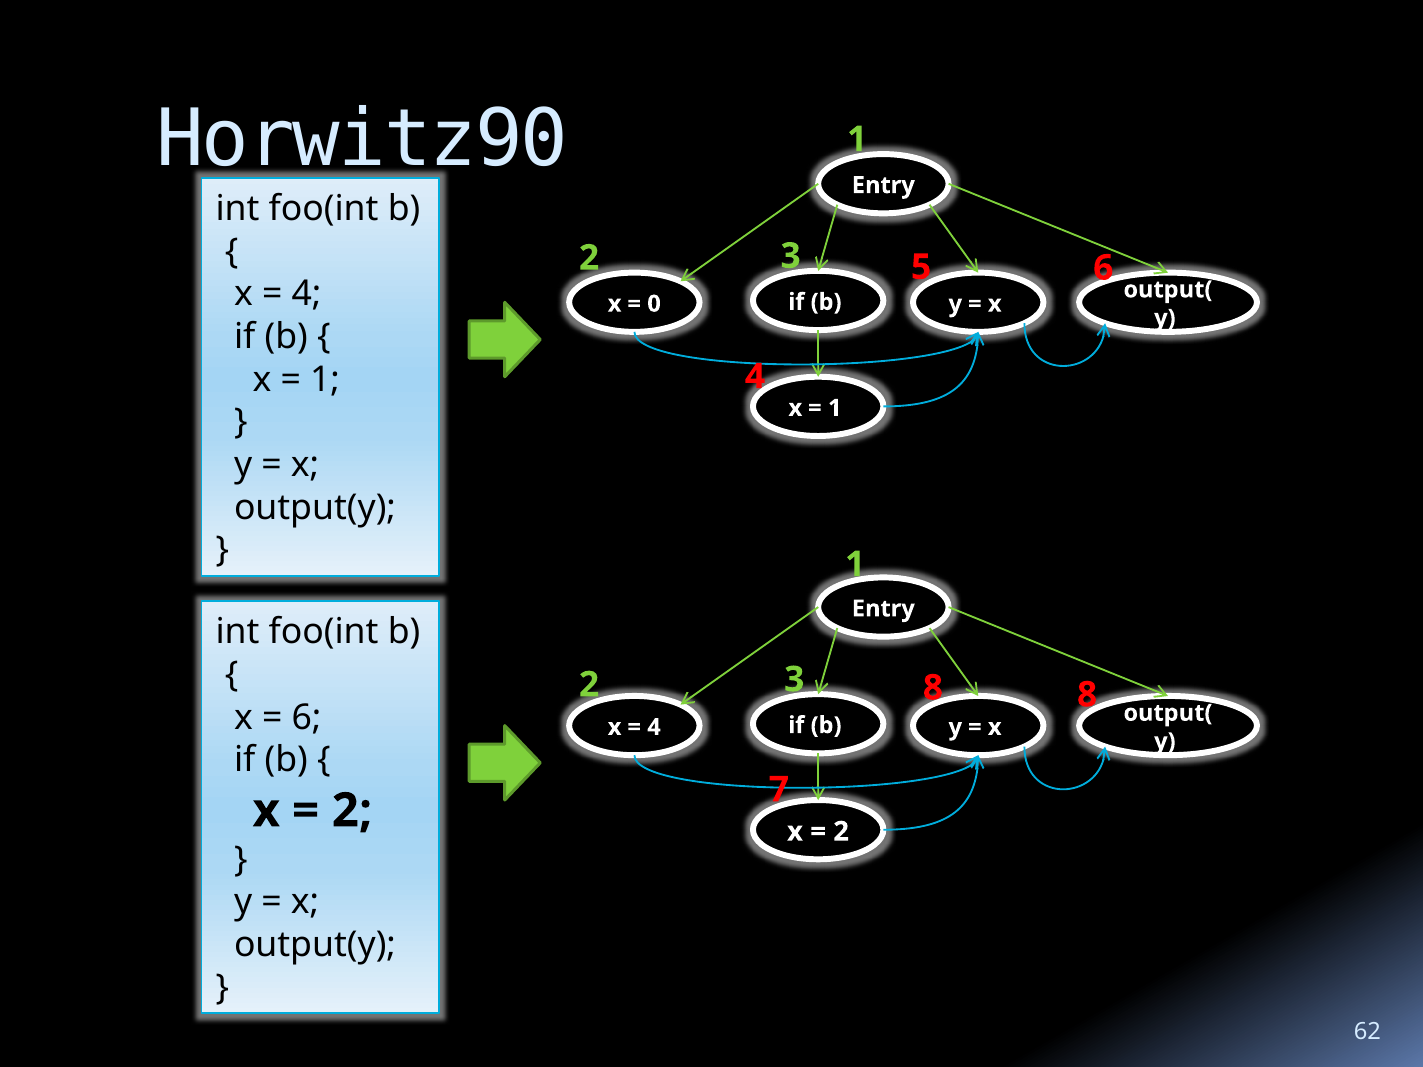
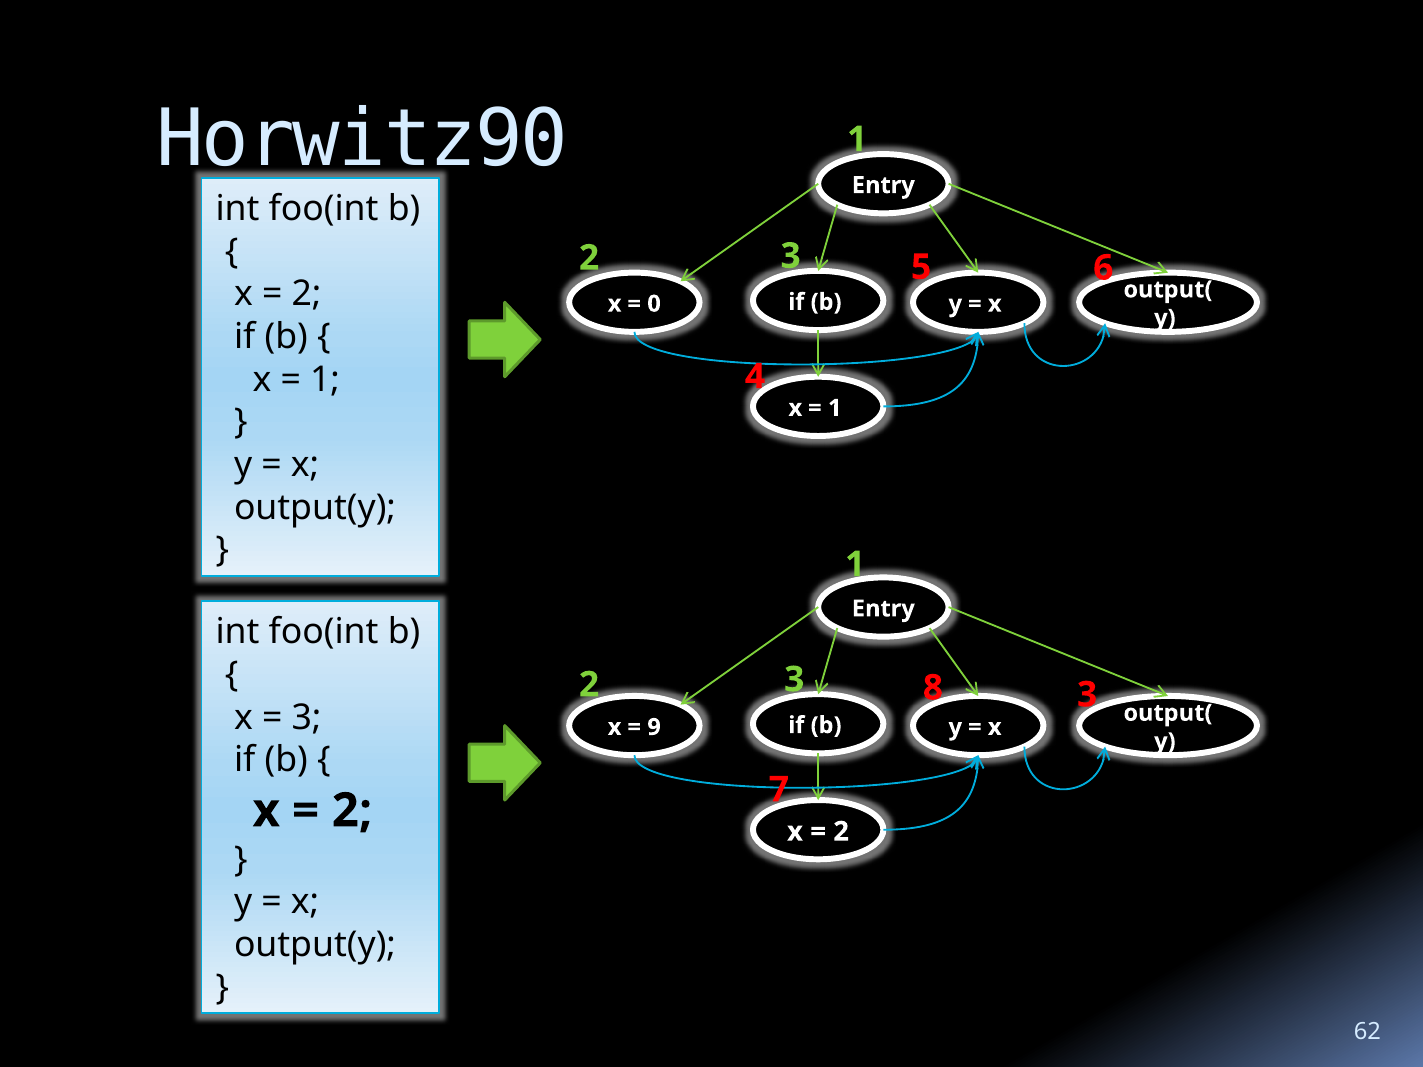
4: 4 -> 2 (307, 294)
8 8: 8 -> 3 (1087, 695)
6: 6 -> 3 (307, 717)
4: 4 -> 9 (654, 727)
